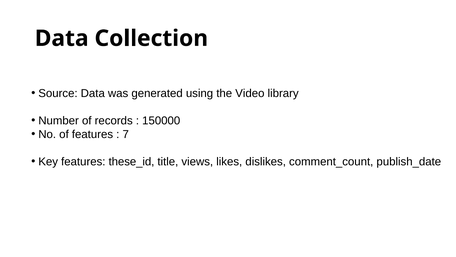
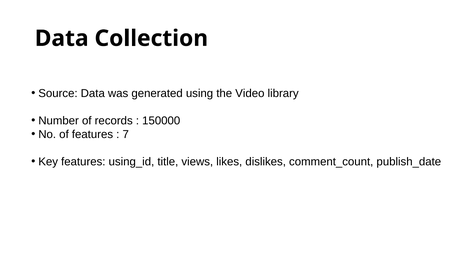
these_id: these_id -> using_id (131, 161)
